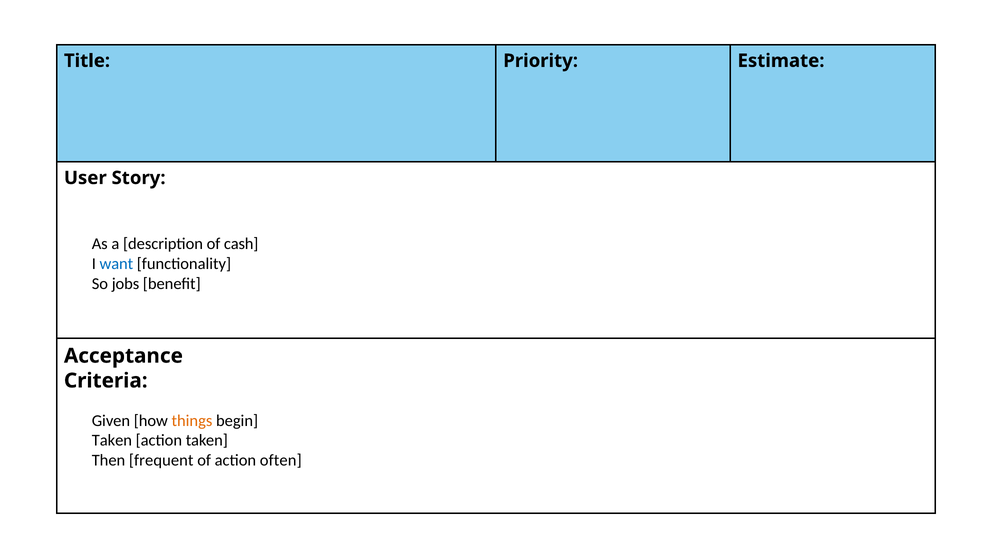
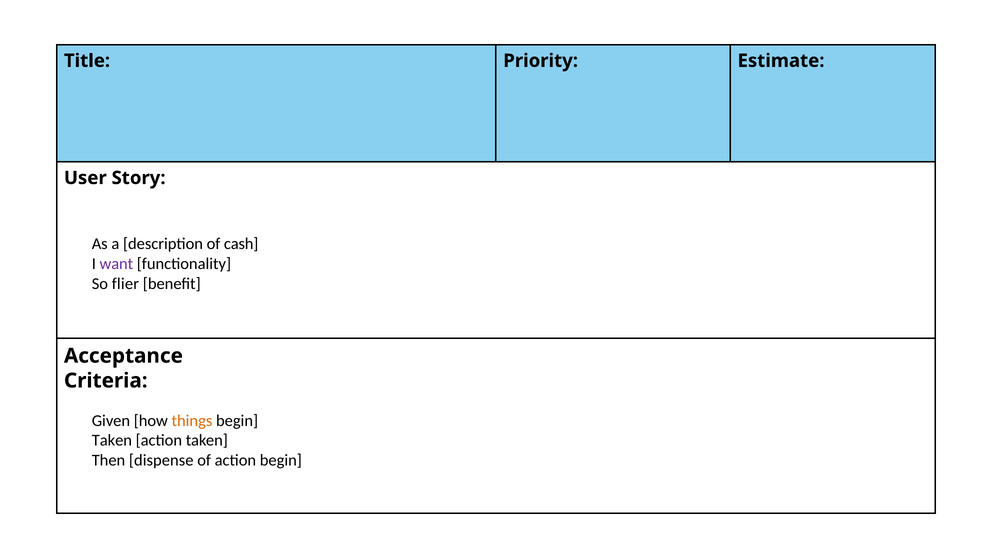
want colour: blue -> purple (116, 264)
jobs: jobs -> flier (125, 284)
frequent: frequent -> dispense (161, 460)
action often: often -> begin (281, 460)
